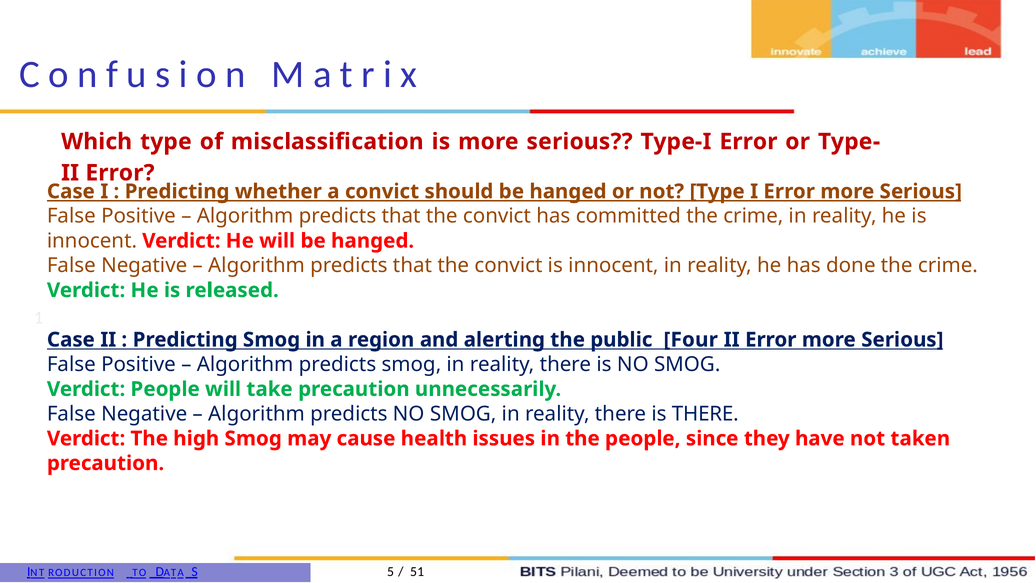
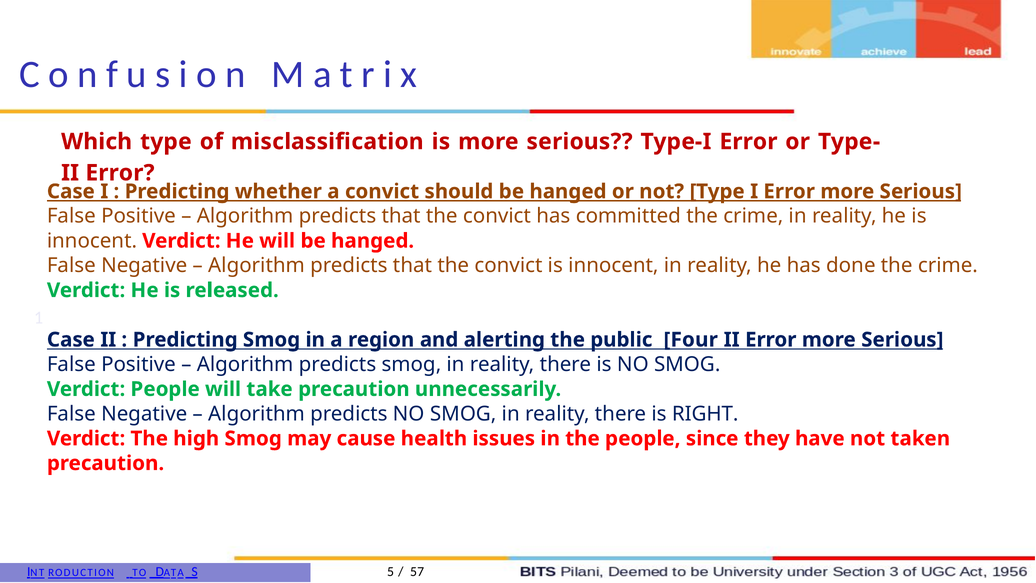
is THERE: THERE -> RIGHT (705, 414)
51: 51 -> 57 (417, 572)
